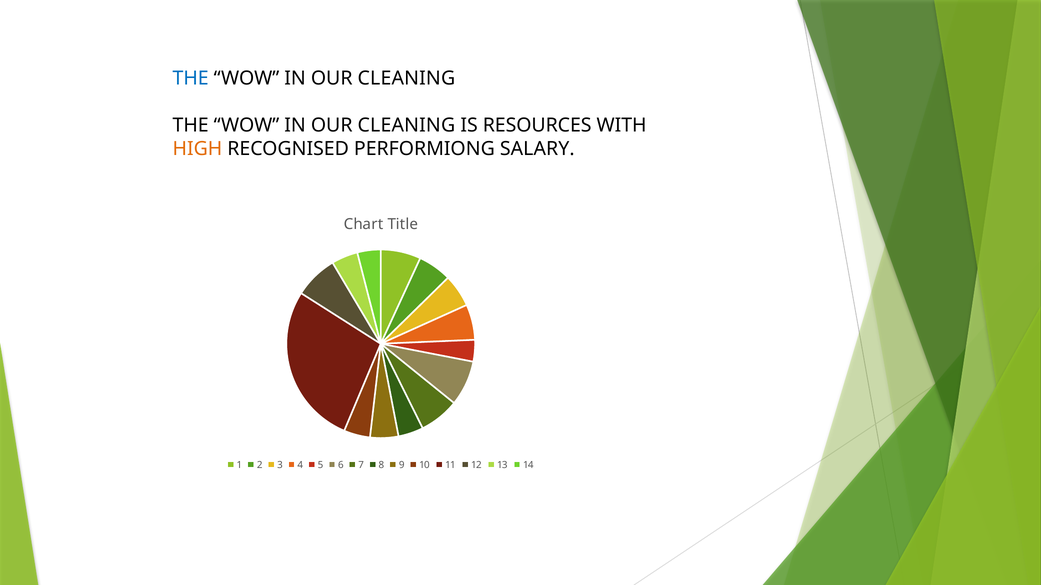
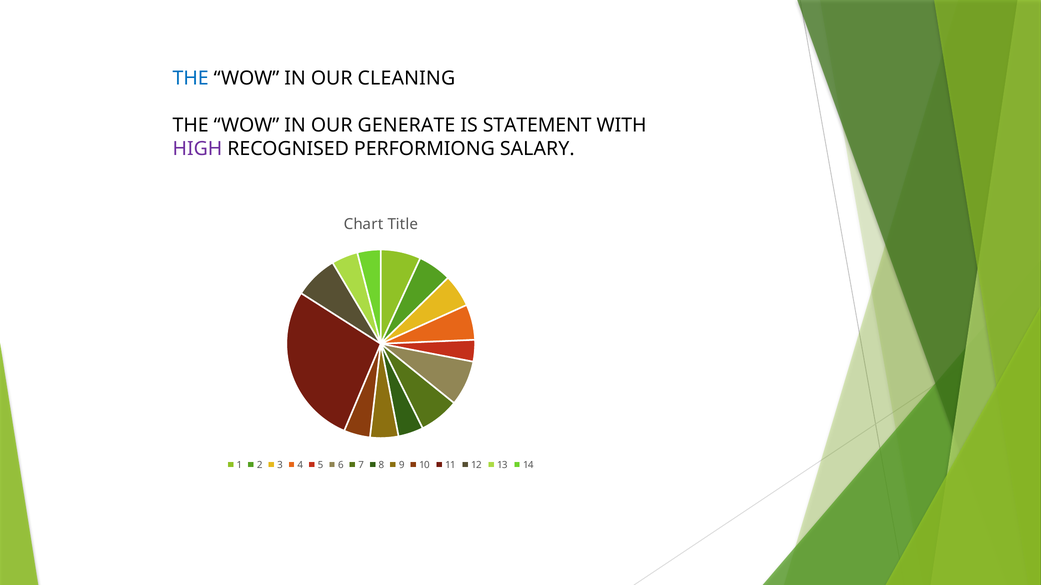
CLEANING: CLEANING -> GENERATE (406, 125)
RESOURCES: RESOURCES -> STATEMENT (537, 125)
HIGH colour: orange -> purple (197, 149)
